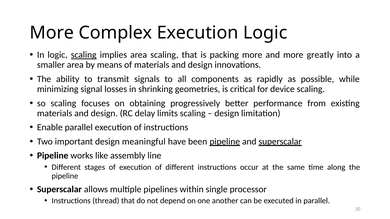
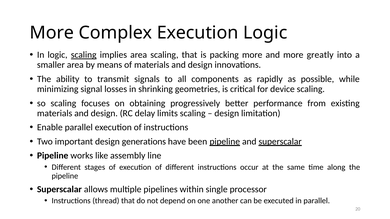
meaningful: meaningful -> generations (144, 142)
